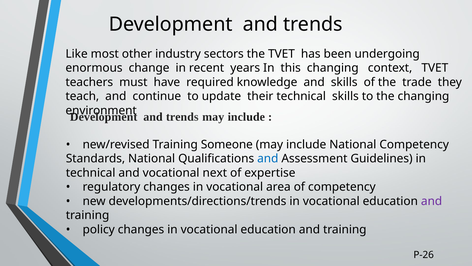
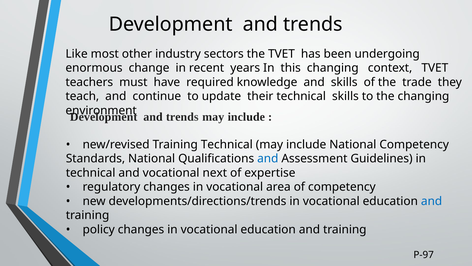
Training Someone: Someone -> Technical (227, 144)
and colour: purple -> blue (432, 201)
P-26: P-26 -> P-97 (424, 254)
